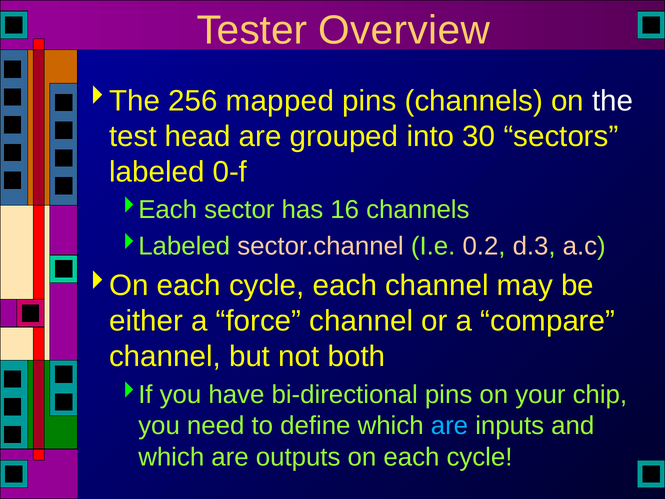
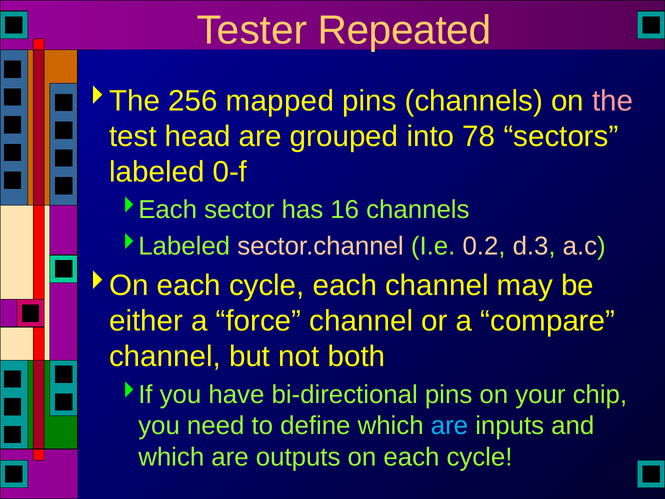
Overview: Overview -> Repeated (405, 31)
the colour: white -> pink (613, 101)
30: 30 -> 78 (479, 136)
